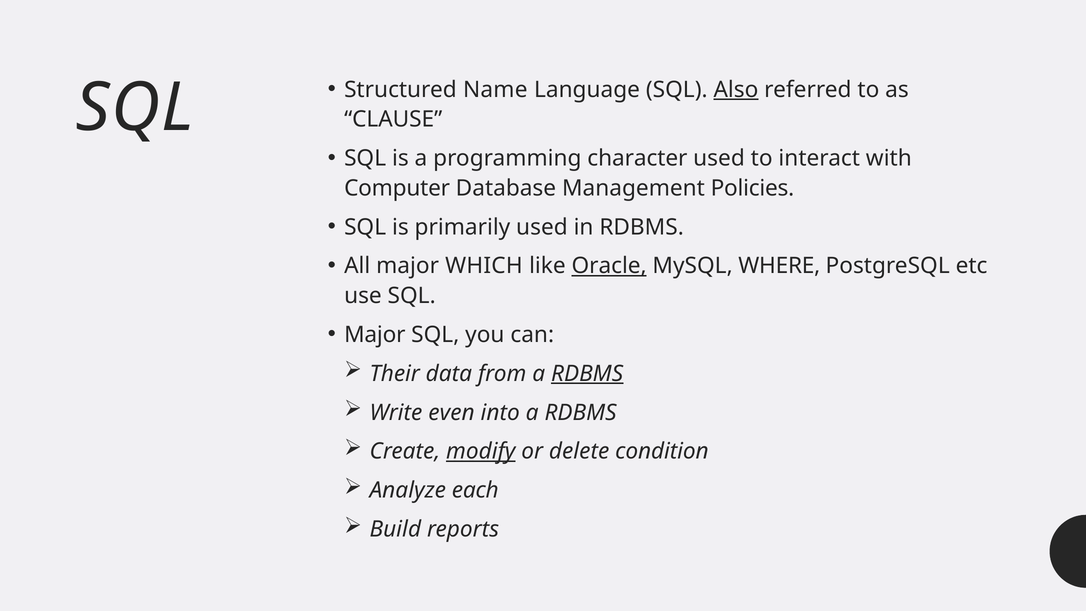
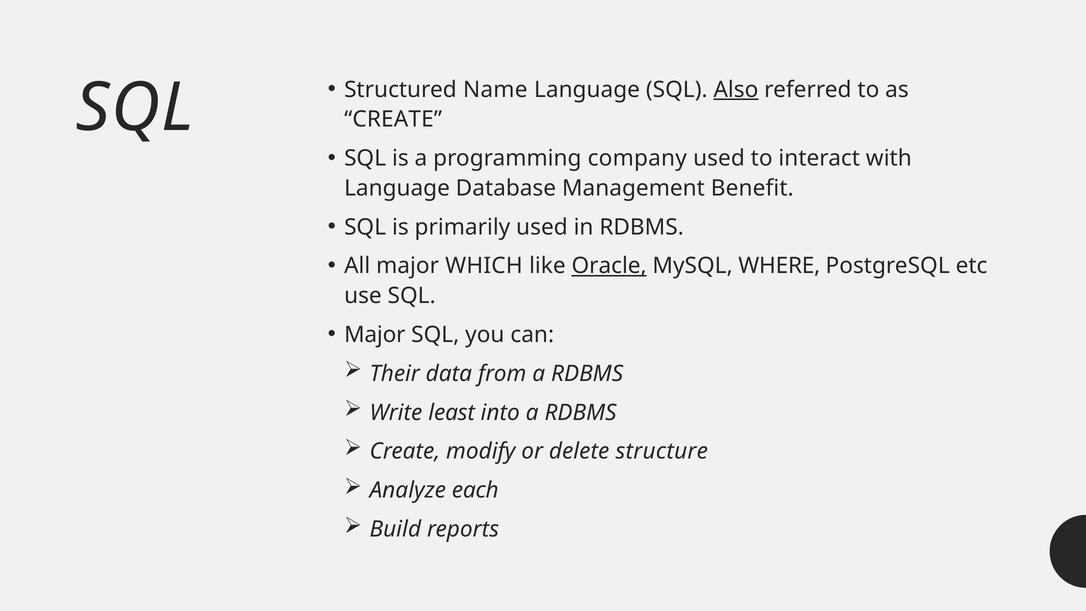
CLAUSE: CLAUSE -> CREATE (393, 119)
character: character -> company (637, 158)
Computer: Computer -> Language (397, 188)
Policies: Policies -> Benefit (752, 188)
RDBMS underline: present -> none (587, 374)
even: even -> least (452, 412)
modify underline: present -> none (481, 451)
condition: condition -> structure (662, 451)
